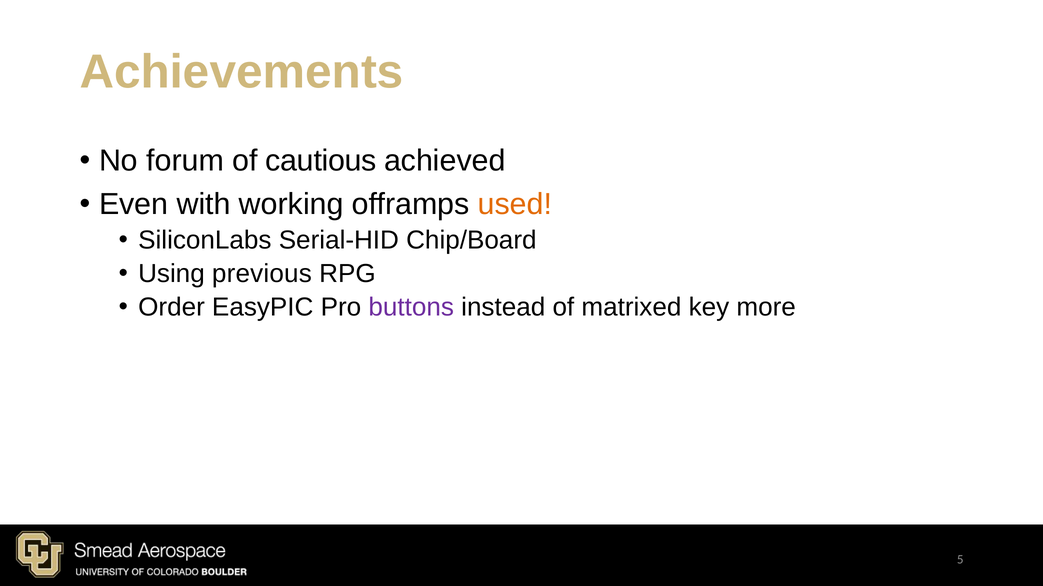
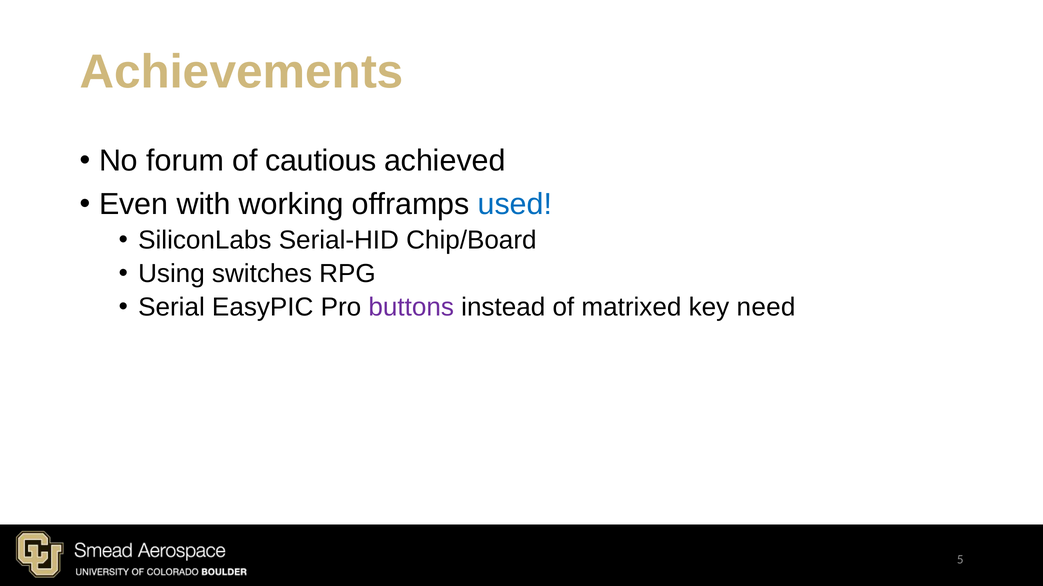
used colour: orange -> blue (515, 205)
previous: previous -> switches (262, 274)
Order: Order -> Serial (172, 308)
more: more -> need (766, 308)
